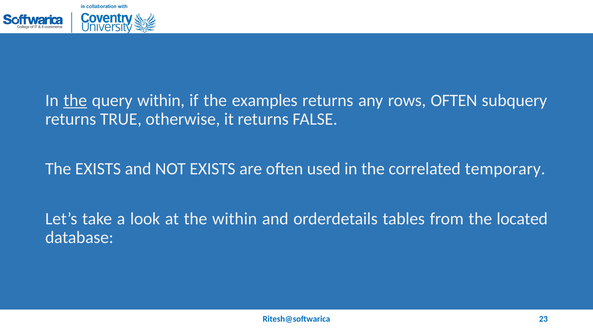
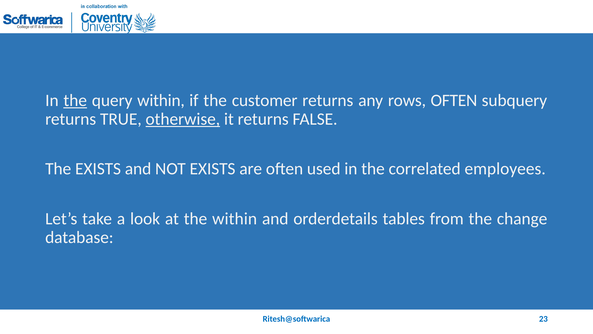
examples: examples -> customer (265, 100)
otherwise underline: none -> present (183, 119)
temporary: temporary -> employees (505, 169)
located: located -> change (522, 218)
